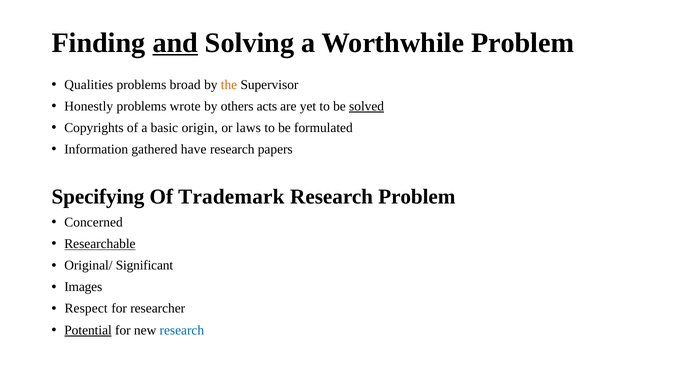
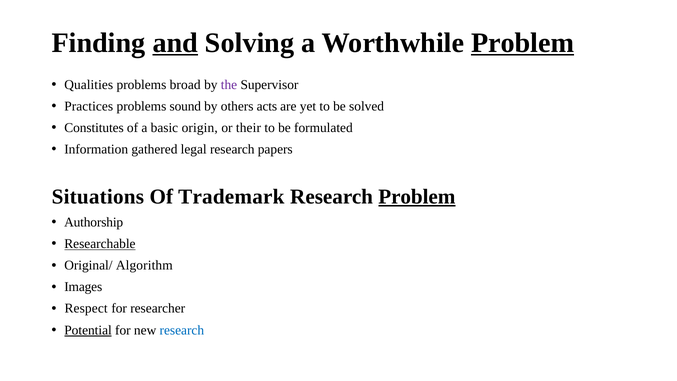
Problem underline: none -> present (523, 43)
the colour: orange -> purple (229, 85)
Honestly: Honestly -> Practices (89, 106)
wrote: wrote -> sound (185, 106)
solved underline: present -> none (367, 106)
Copyrights: Copyrights -> Constitutes (94, 128)
laws: laws -> their (248, 128)
have: have -> legal (194, 149)
Specifying: Specifying -> Situations (98, 197)
Problem underline: none -> present (417, 197)
Concerned: Concerned -> Authorship (94, 222)
Significant: Significant -> Algorithm (144, 265)
